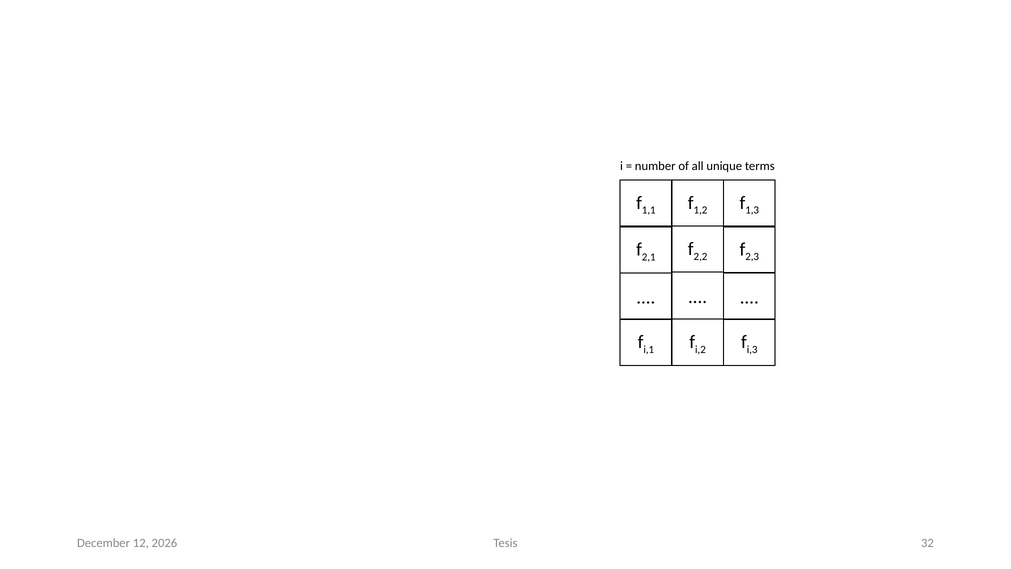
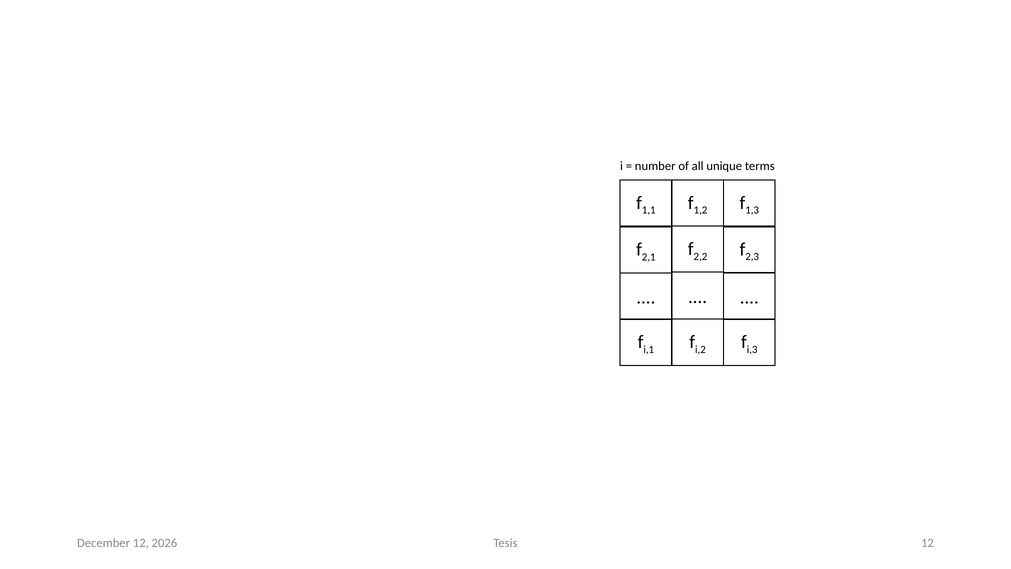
Tesis 32: 32 -> 12 (927, 543)
